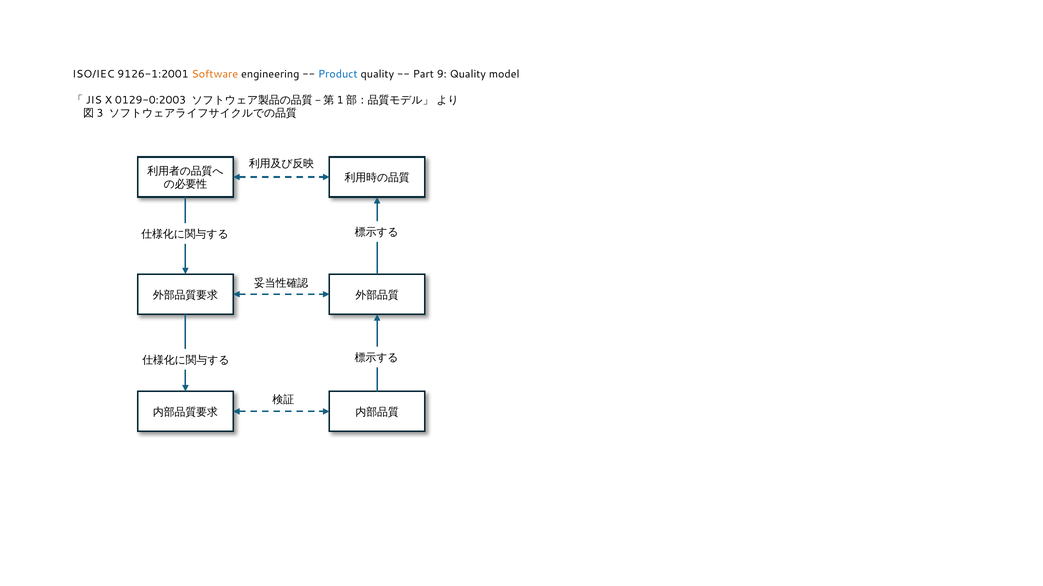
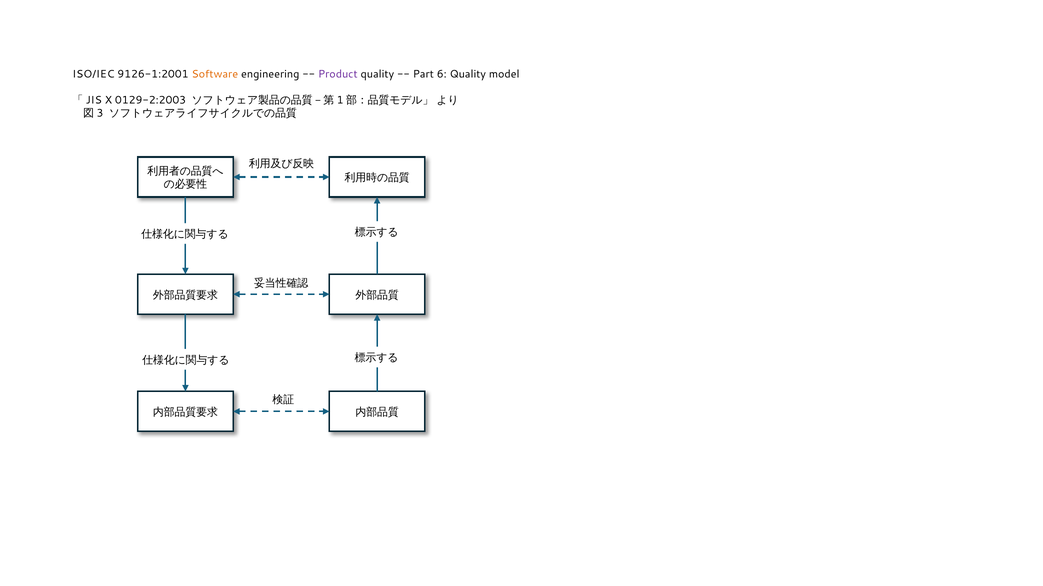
Product colour: blue -> purple (338, 74)
9: 9 -> 6 (442, 74)
0129-0:2003: 0129-0:2003 -> 0129-2:2003 (151, 100)
